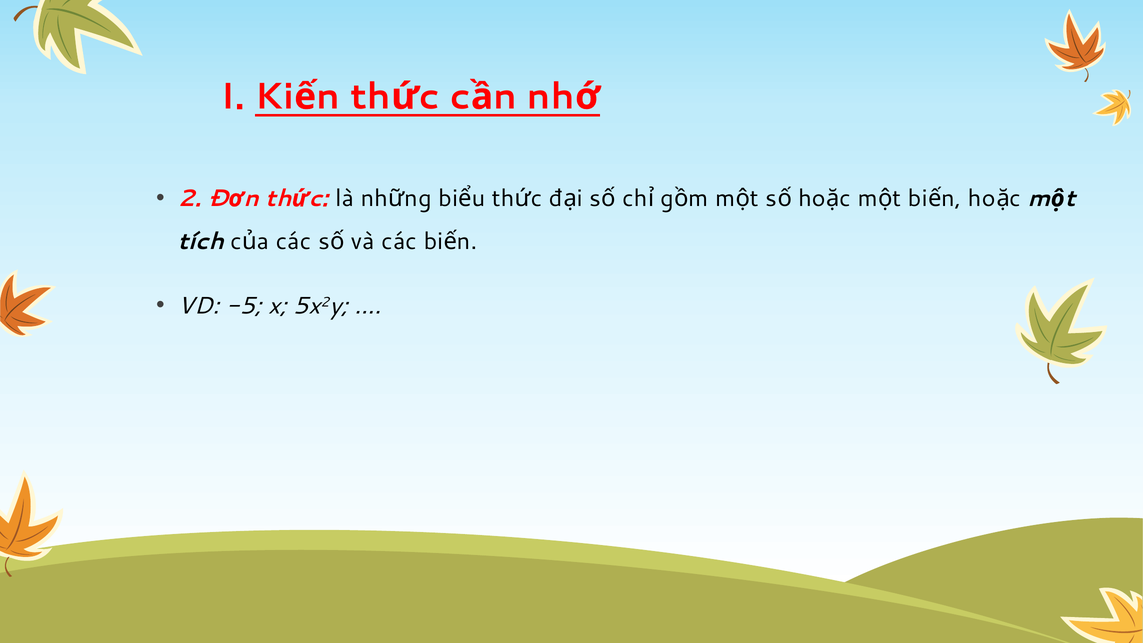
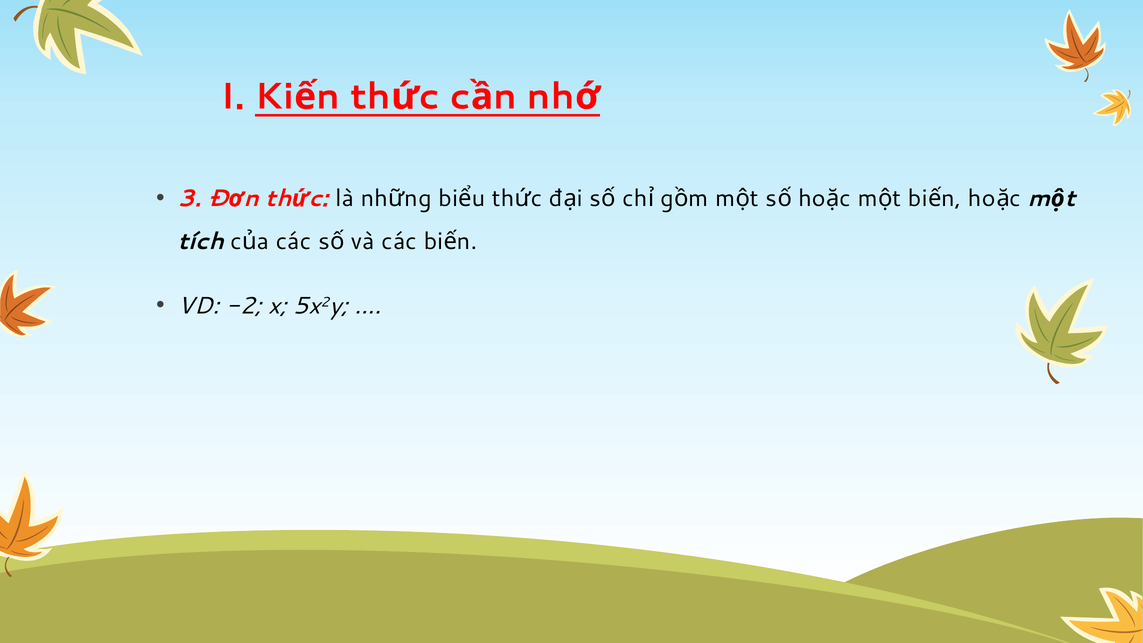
2: 2 -> 3 (189, 199)
-5: -5 -> -2 (244, 306)
